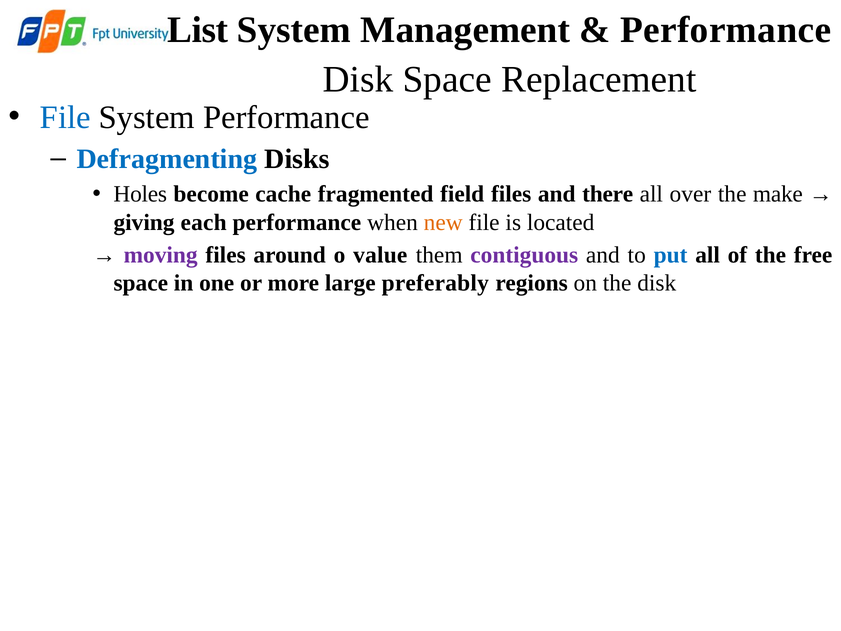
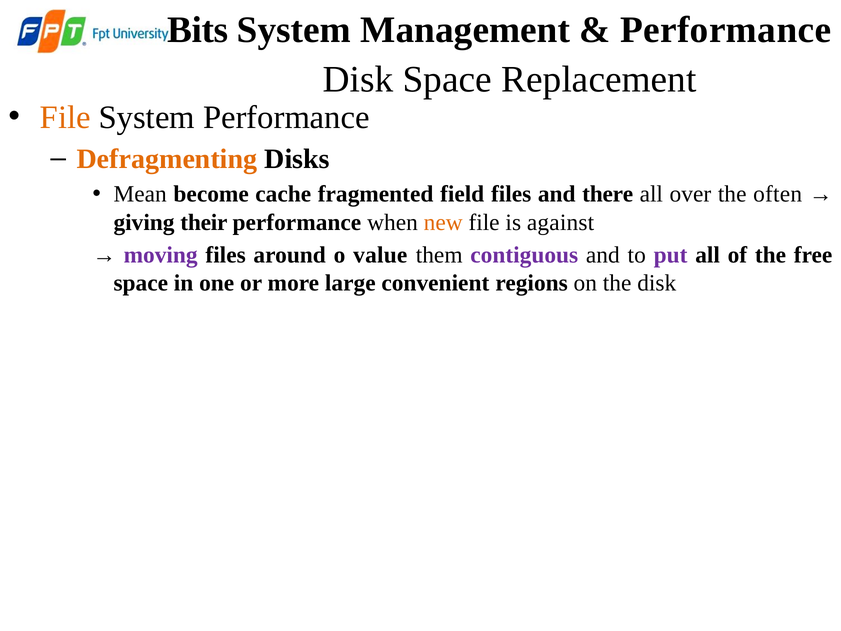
List: List -> Bits (198, 30)
File colour: blue -> orange (65, 117)
Defragmenting colour: blue -> orange (167, 159)
Holes: Holes -> Mean (140, 194)
make: make -> often (778, 194)
each: each -> their (204, 222)
located: located -> against (561, 222)
put colour: blue -> purple (671, 255)
preferably: preferably -> convenient (435, 283)
